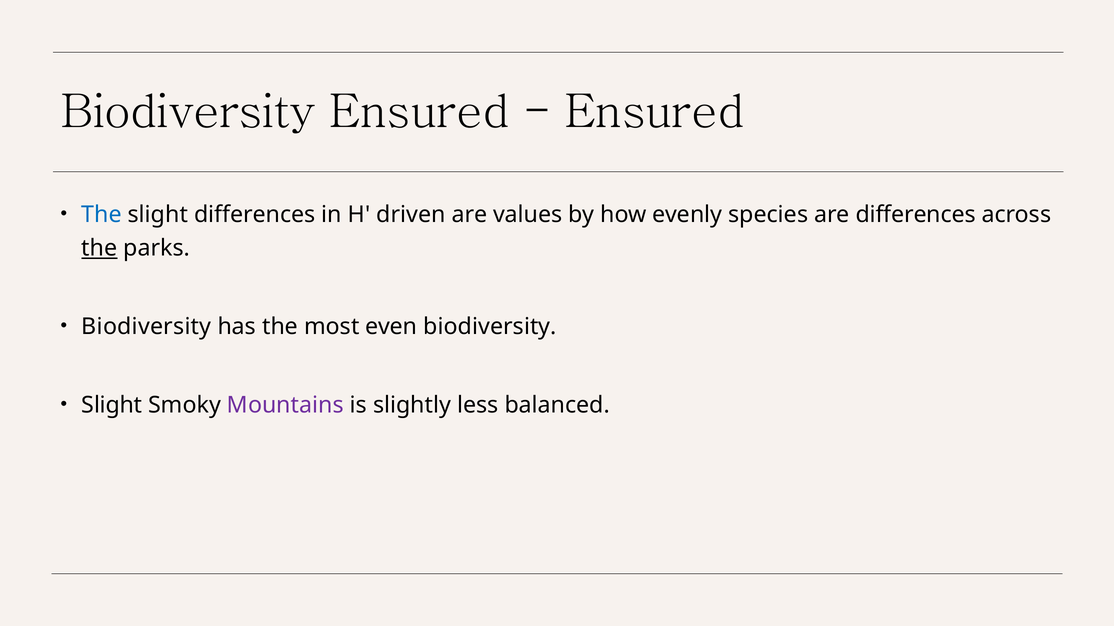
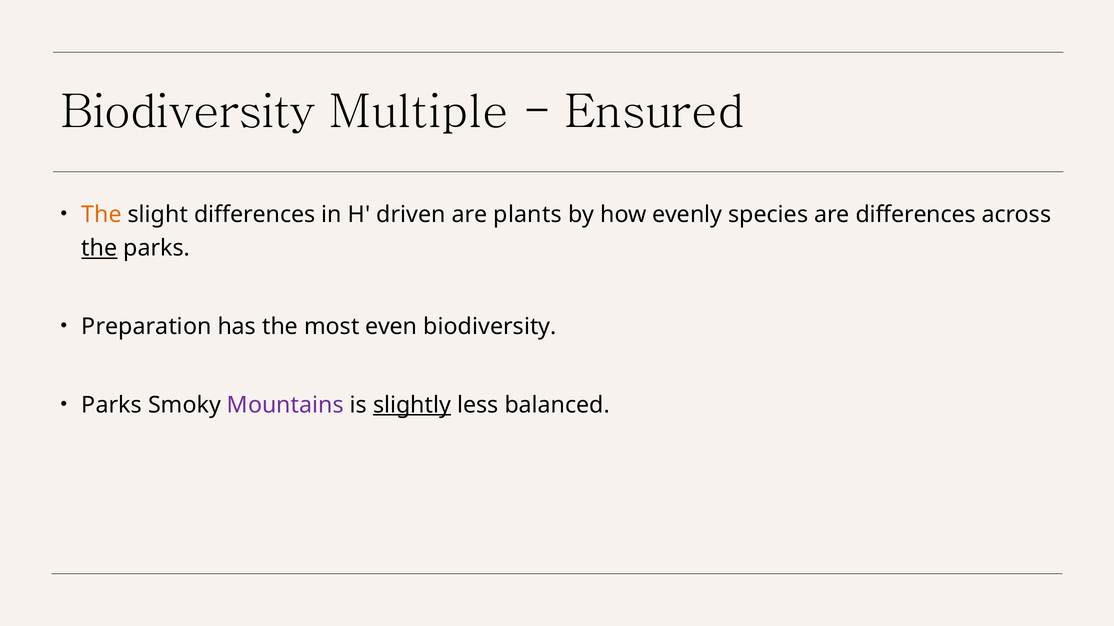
Biodiversity Ensured: Ensured -> Multiple (419, 112)
The colour: blue -> orange (102, 215)
values: values -> plants (528, 215)
Biodiversity: Biodiversity -> Preparation (146, 327)
Slight: Slight -> Parks (112, 405)
slightly underline: none -> present (412, 405)
